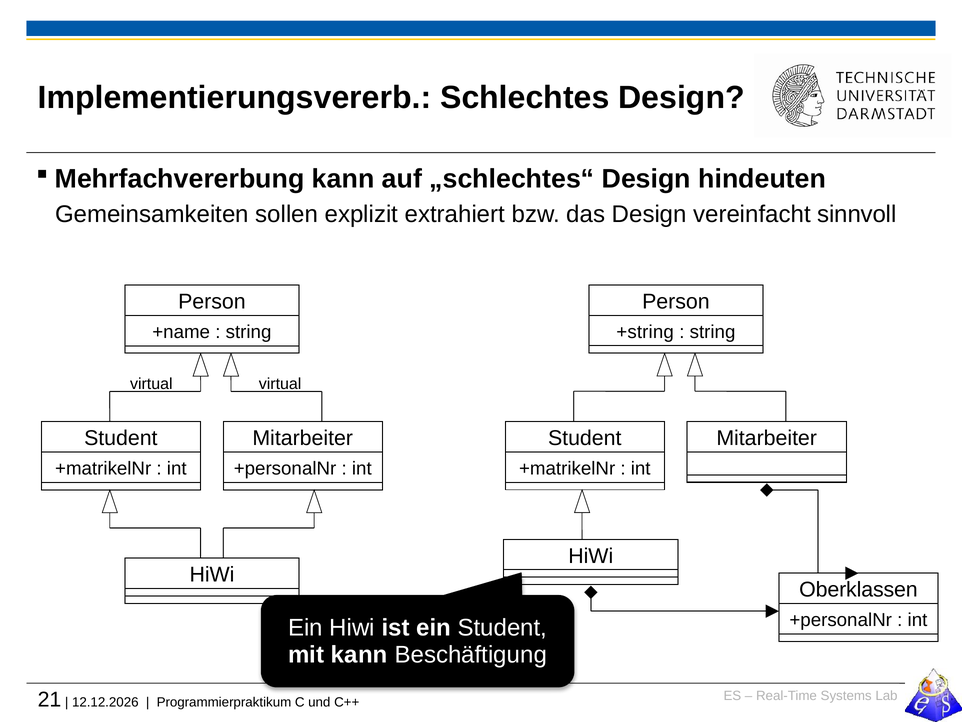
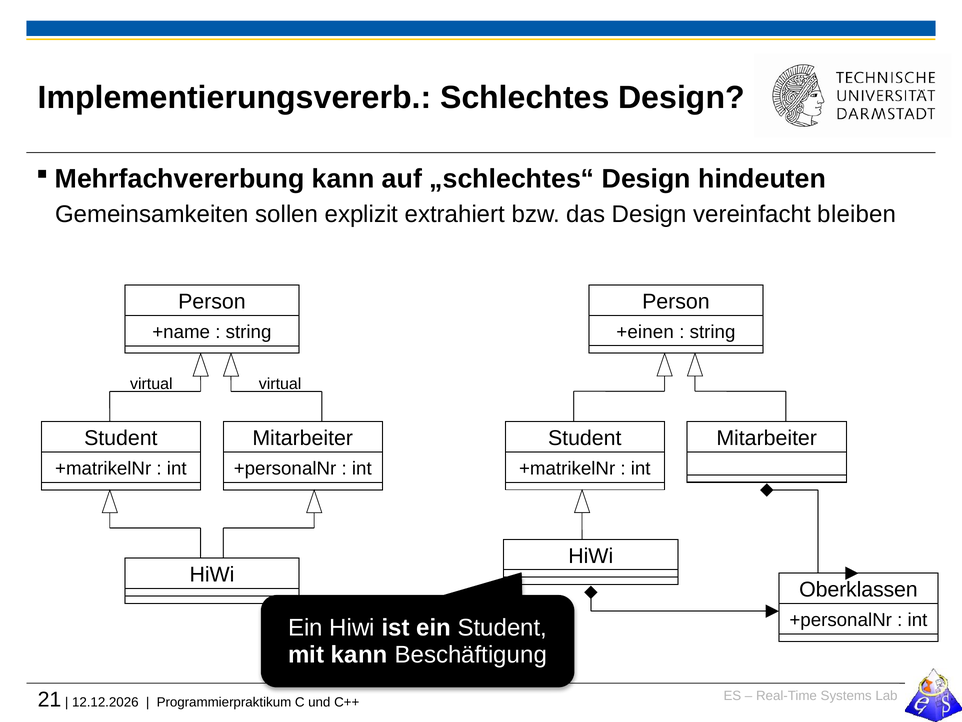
sinnvoll: sinnvoll -> bleiben (857, 214)
+string: +string -> +einen (645, 332)
